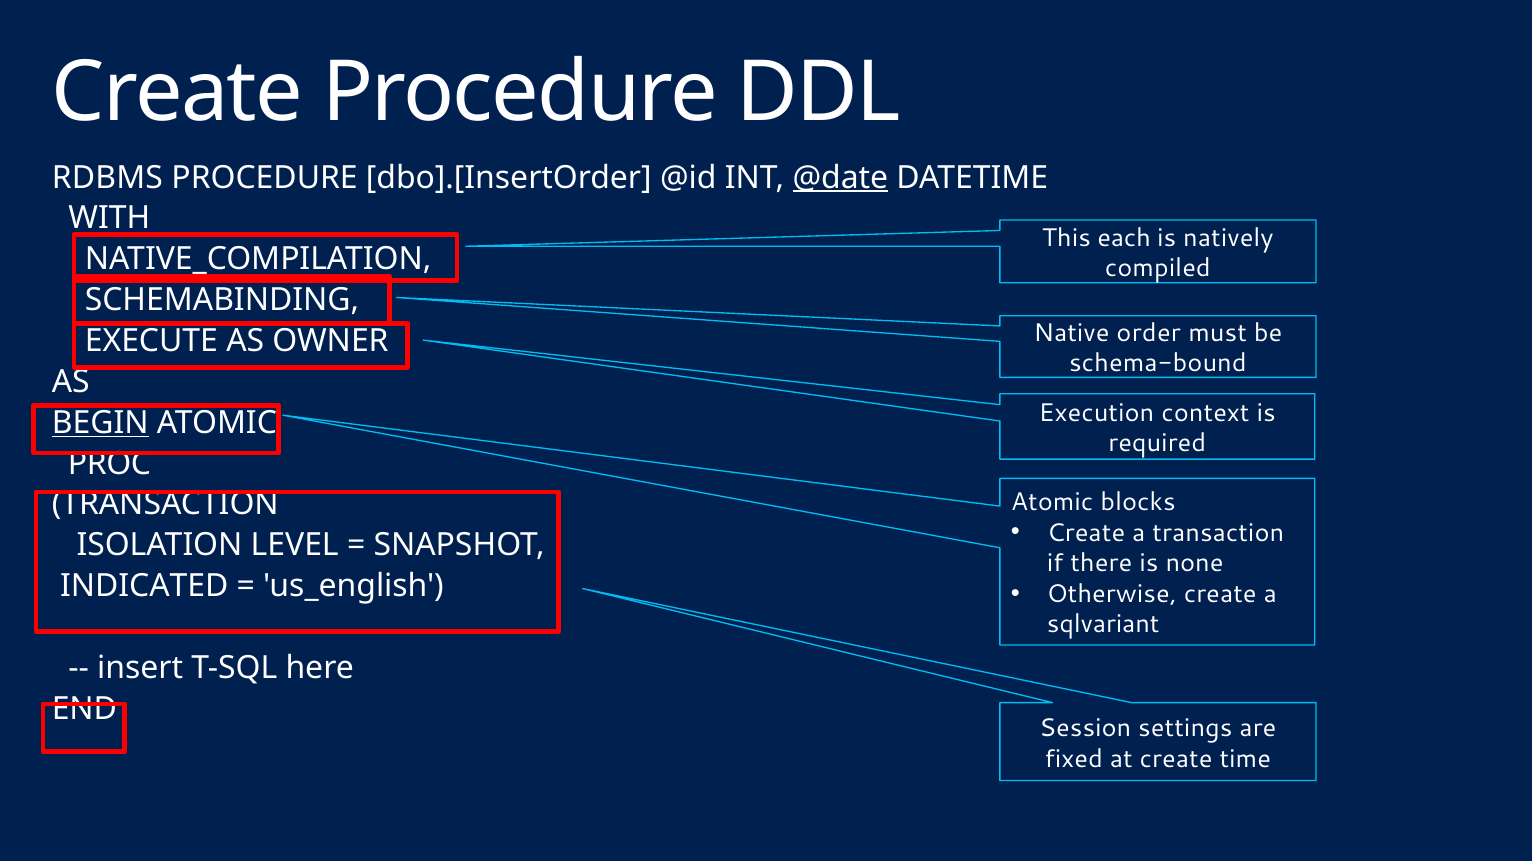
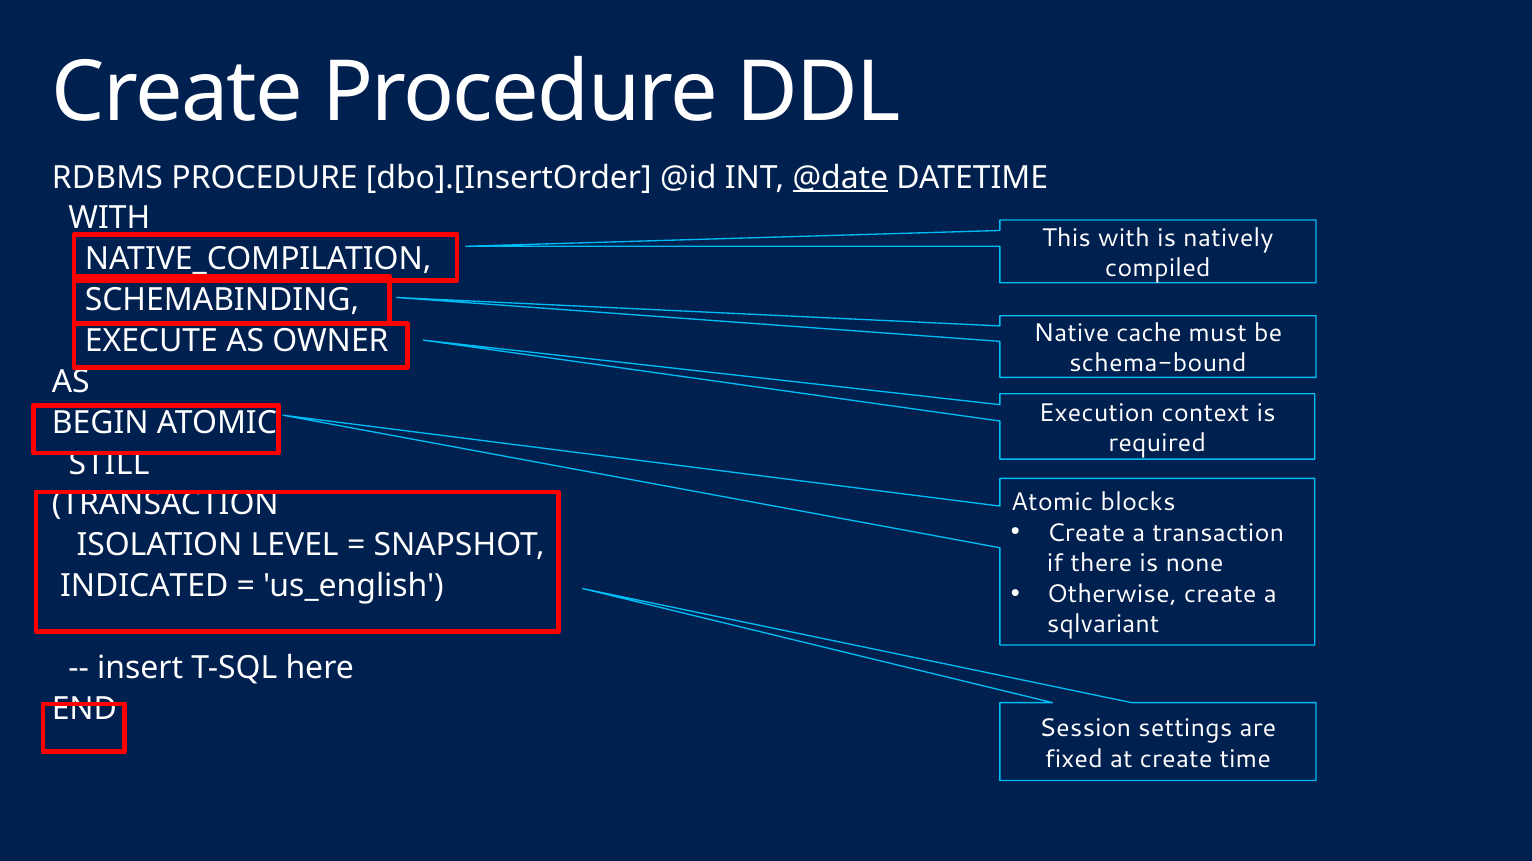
This each: each -> with (1124, 238)
order: order -> cache (1149, 333)
BEGIN underline: present -> none (100, 423)
PROC: PROC -> STILL (109, 464)
